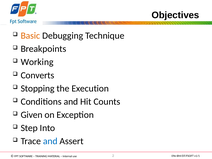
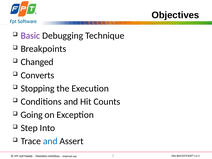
Basic colour: orange -> purple (30, 36)
Working: Working -> Changed (37, 62)
Given: Given -> Going (32, 115)
